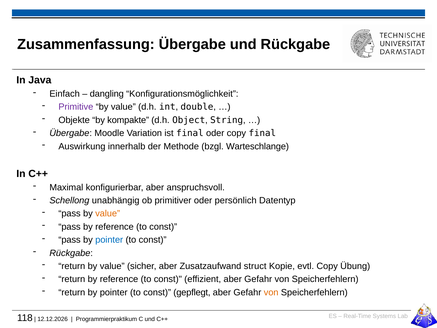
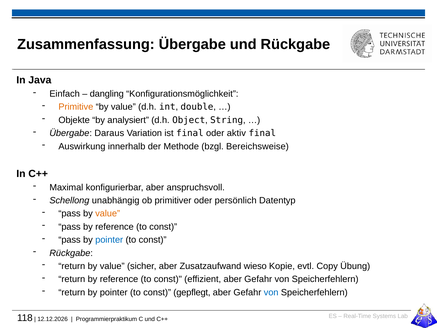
Primitive colour: purple -> orange (76, 107)
kompakte: kompakte -> analysiert (128, 120)
Moodle: Moodle -> Daraus (109, 133)
oder copy: copy -> aktiv (236, 133)
Warteschlange: Warteschlange -> Bereichsweise (257, 146)
struct: struct -> wieso (255, 266)
von colour: orange -> blue (271, 292)
